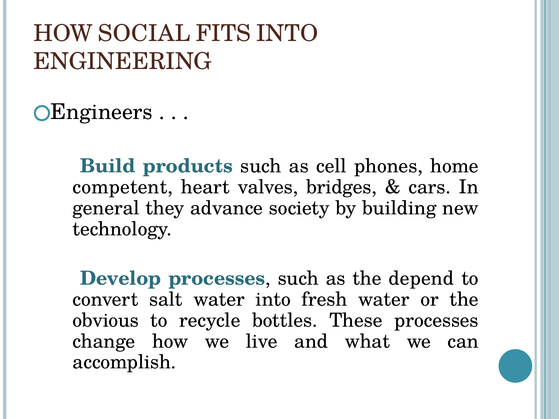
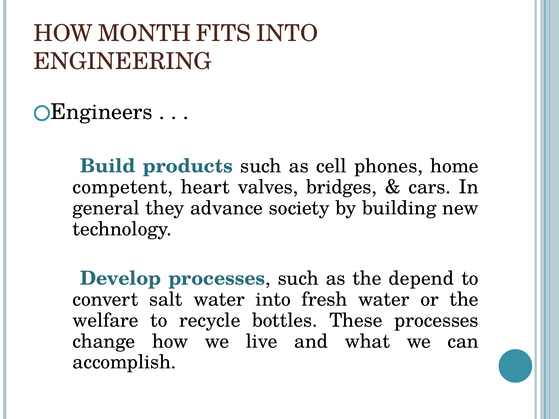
SOCIAL: SOCIAL -> MONTH (144, 33)
obvious: obvious -> welfare (106, 321)
